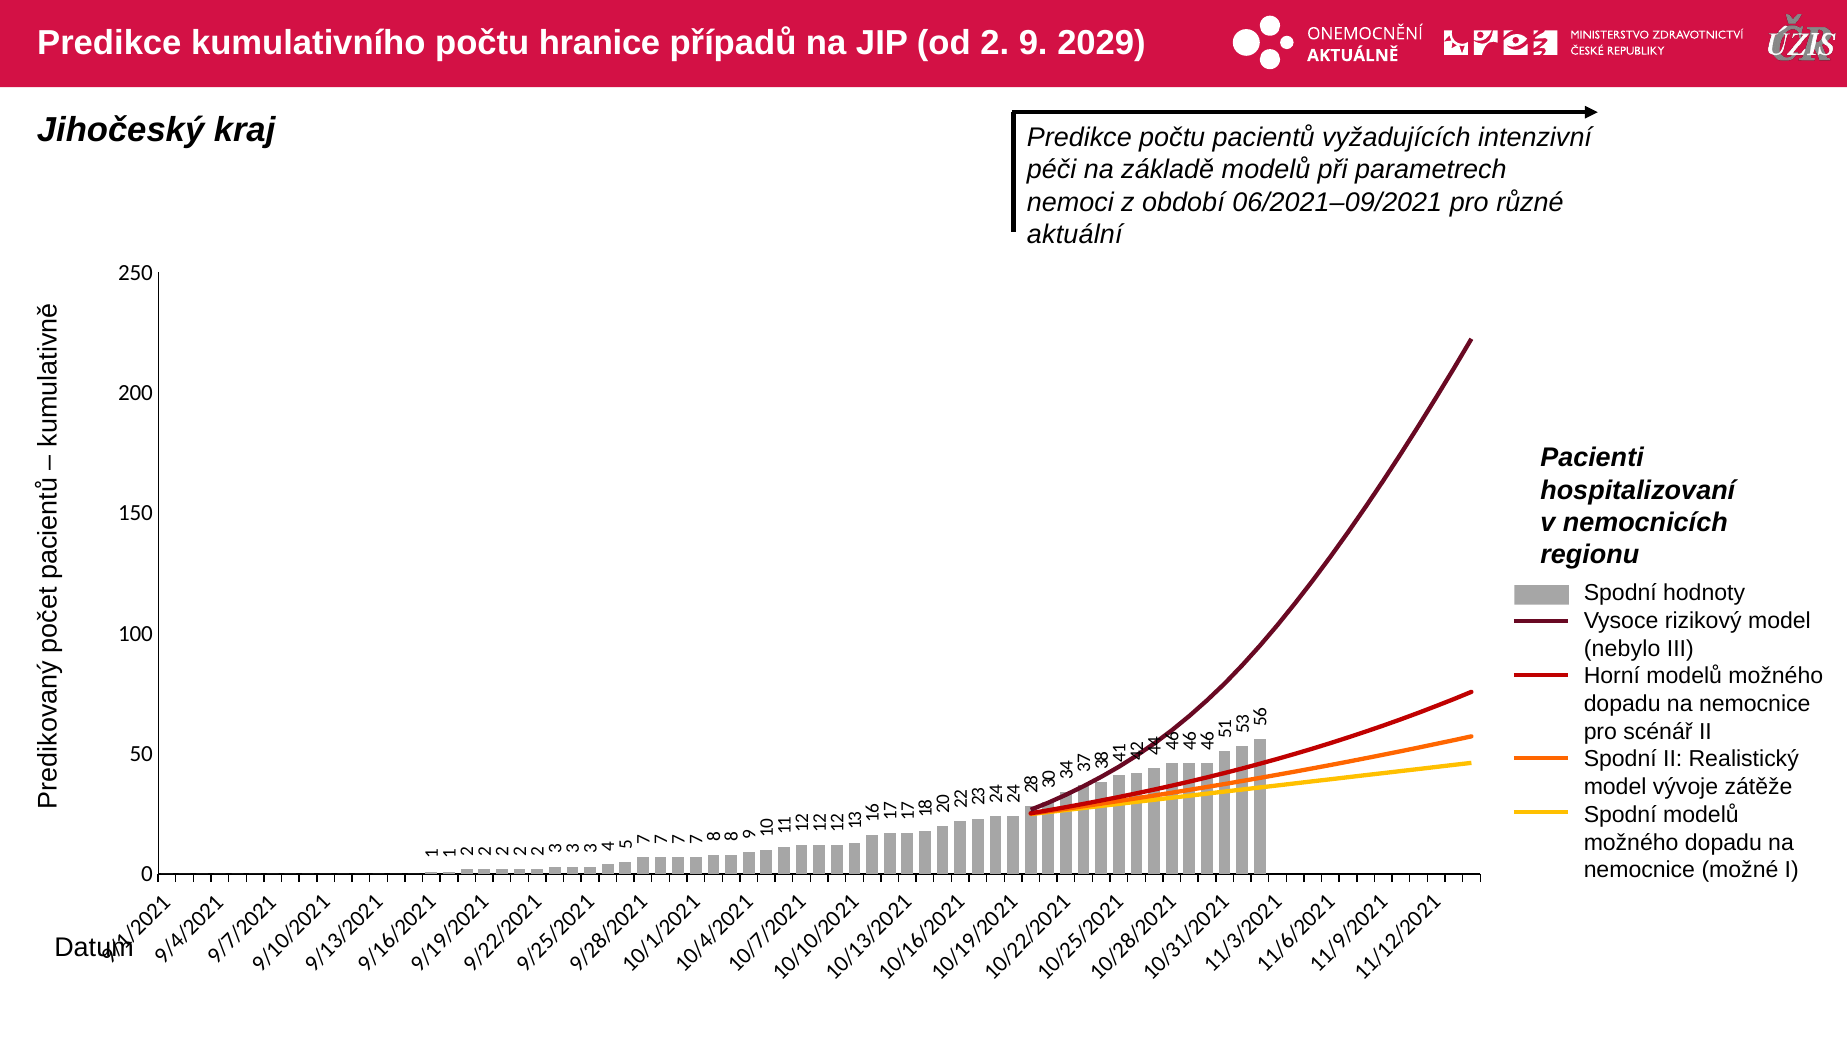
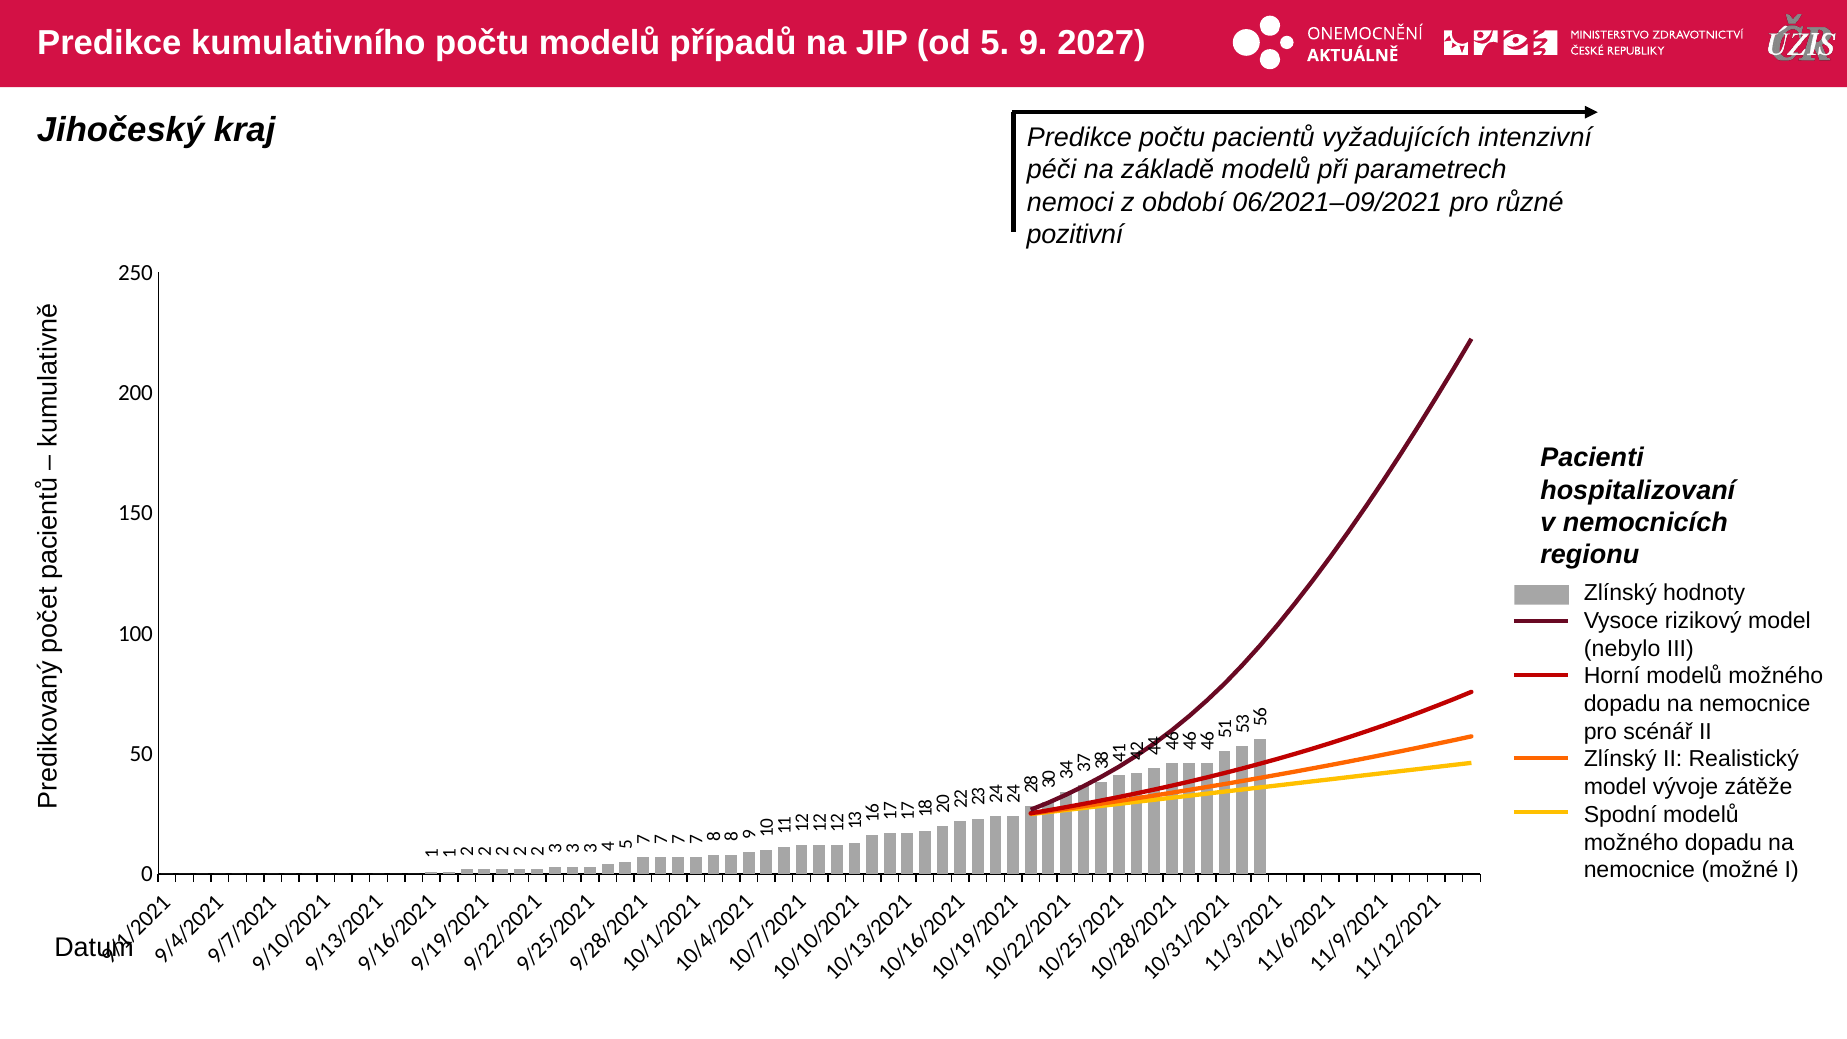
počtu hranice: hranice -> modelů (600, 43)
od 2: 2 -> 5 (995, 43)
2029: 2029 -> 2027 (1101, 43)
aktuální: aktuální -> pozitivní (1075, 234)
Spodní: Spodní -> Zlínský (1620, 593)
Spodní: Spodní -> Zlínský (1620, 759)
